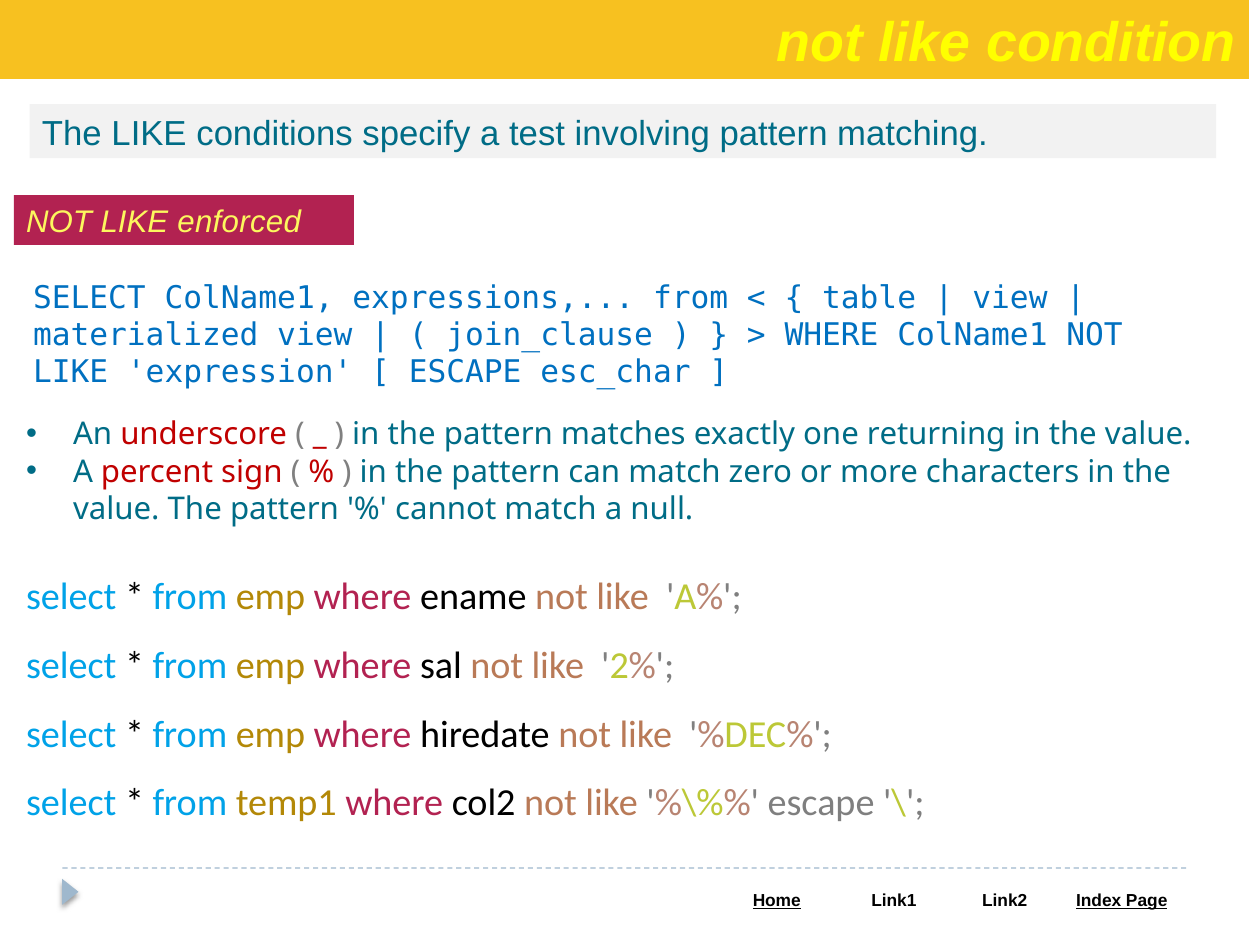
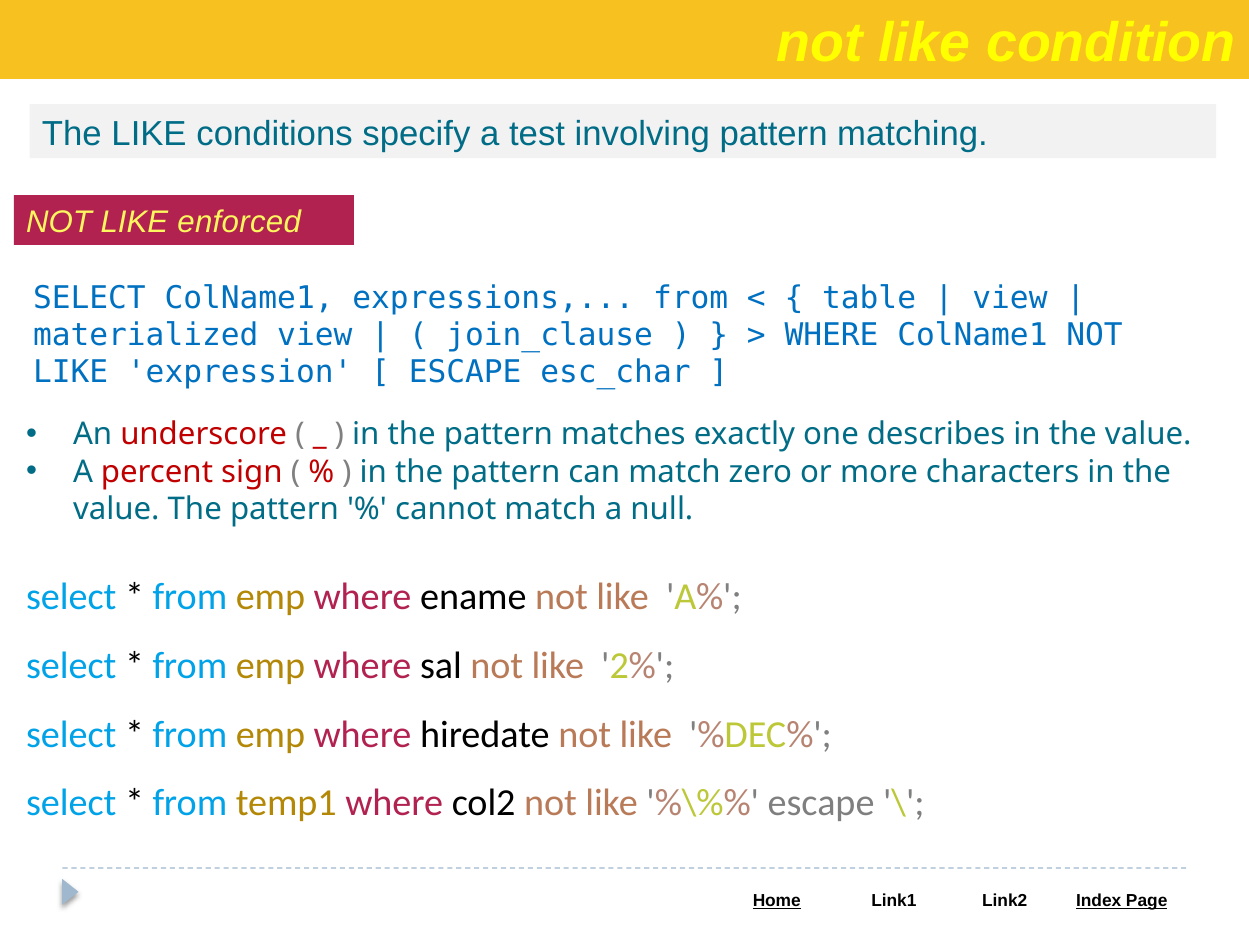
returning: returning -> describes (936, 434)
